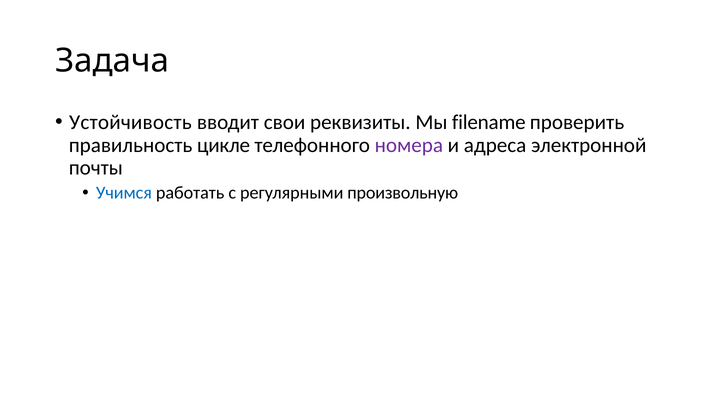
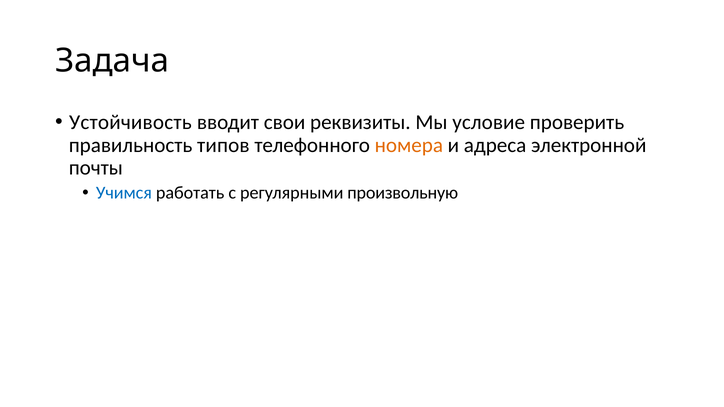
filename: filename -> условие (489, 122)
цикле: цикле -> типов (223, 145)
номера colour: purple -> orange (409, 145)
